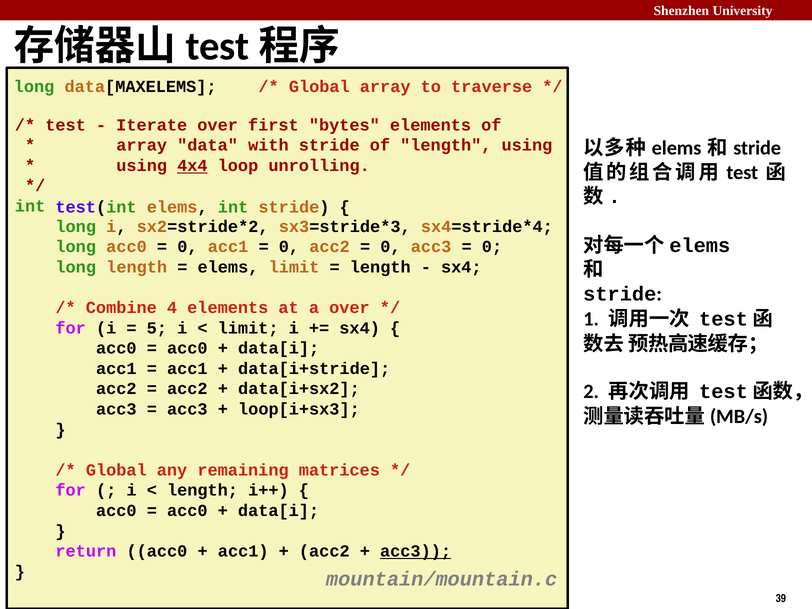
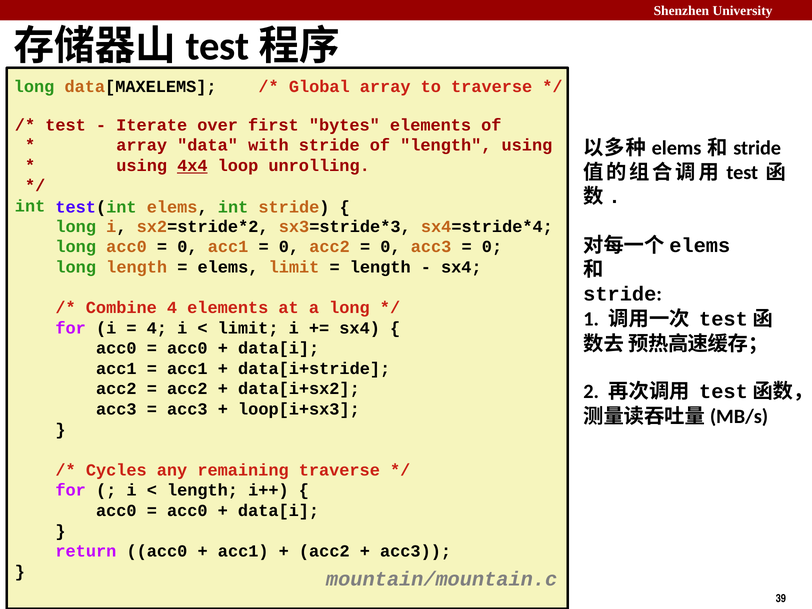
a over: over -> long (349, 308)
5: 5 -> 4 (157, 328)
Global: Global -> Cycles (116, 470)
remaining matrices: matrices -> traverse (339, 470)
acc3 underline: present -> none (416, 551)
